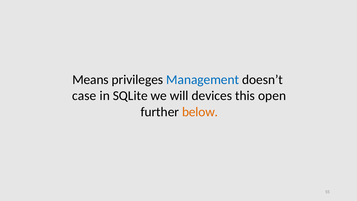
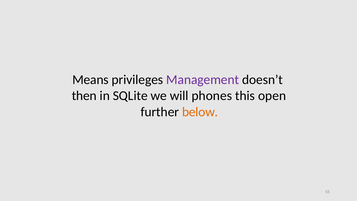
Management colour: blue -> purple (203, 80)
case: case -> then (84, 96)
devices: devices -> phones (212, 96)
